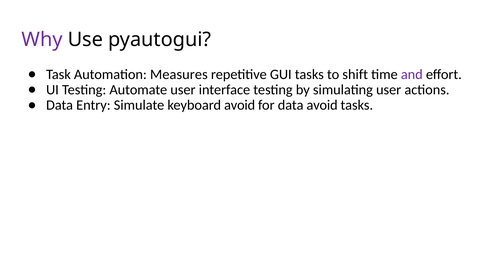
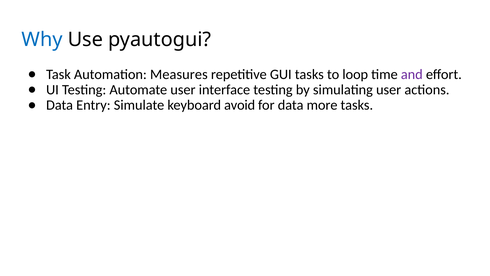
Why colour: purple -> blue (42, 39)
shift: shift -> loop (355, 74)
data avoid: avoid -> more (322, 105)
